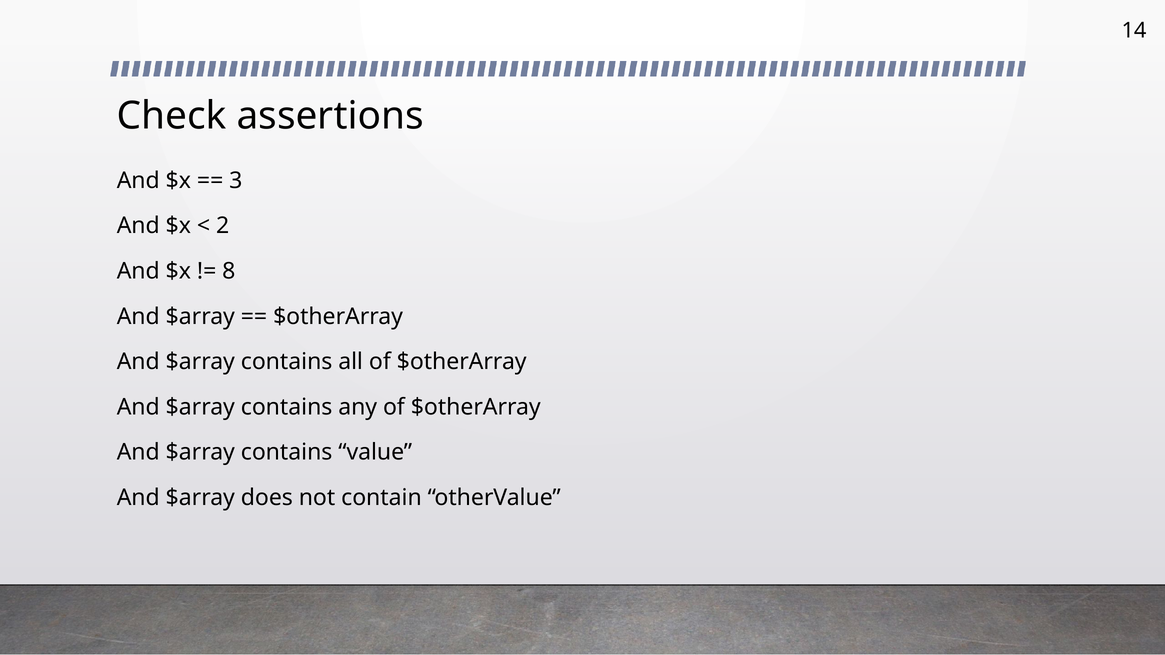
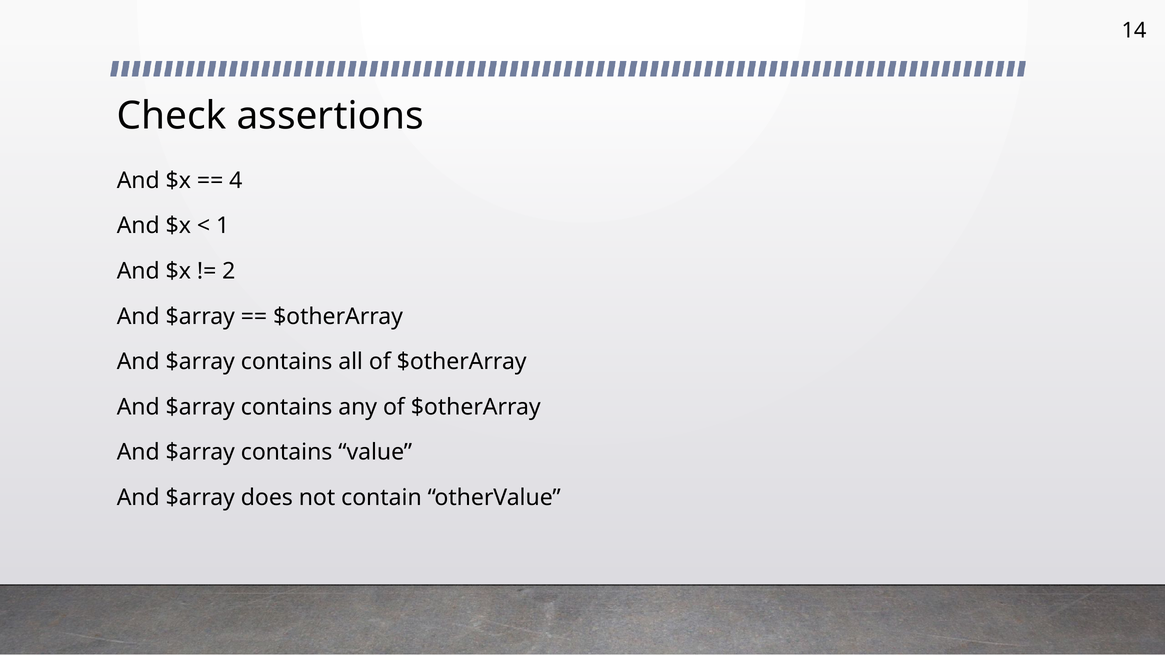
3: 3 -> 4 (236, 181)
2: 2 -> 1 (223, 226)
8: 8 -> 2 (229, 271)
